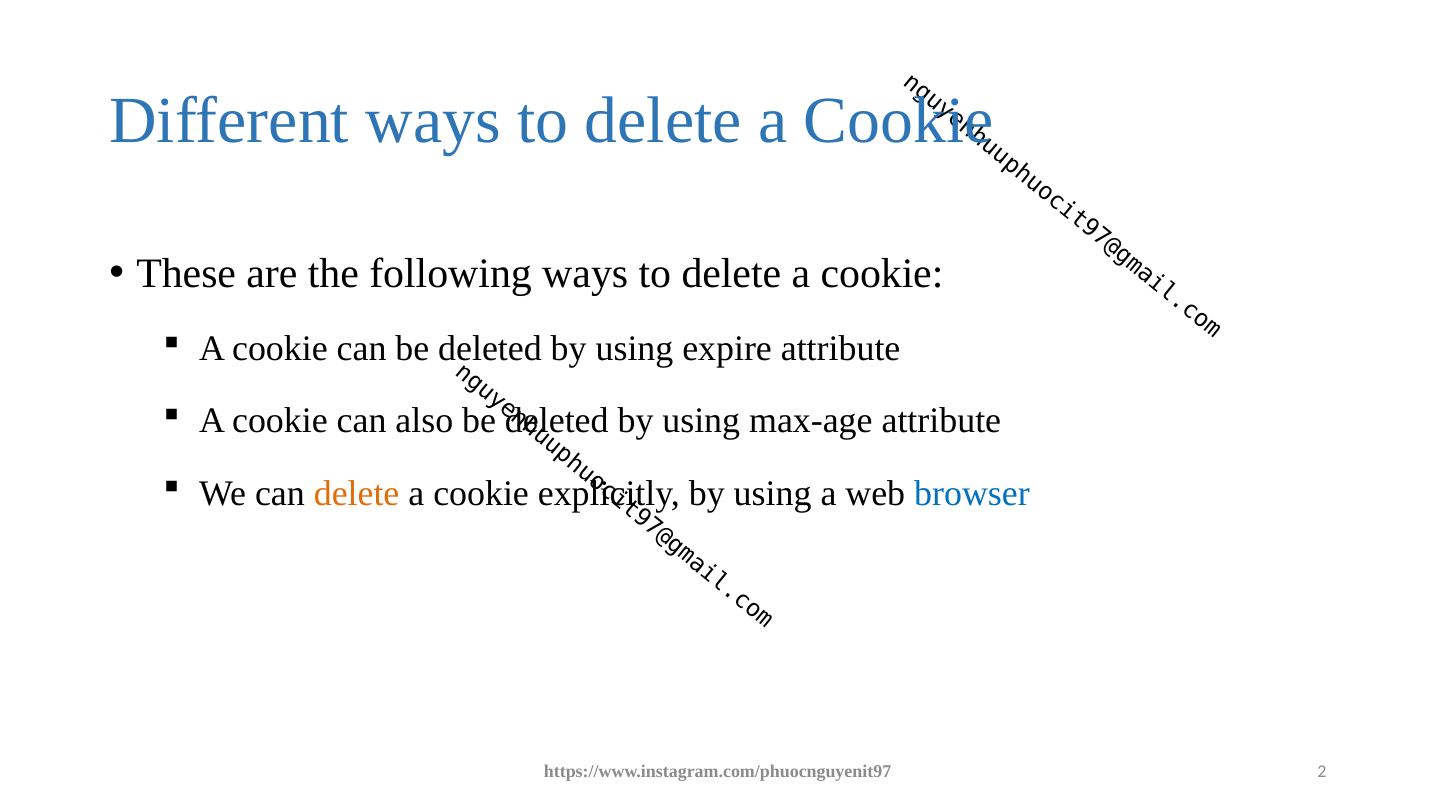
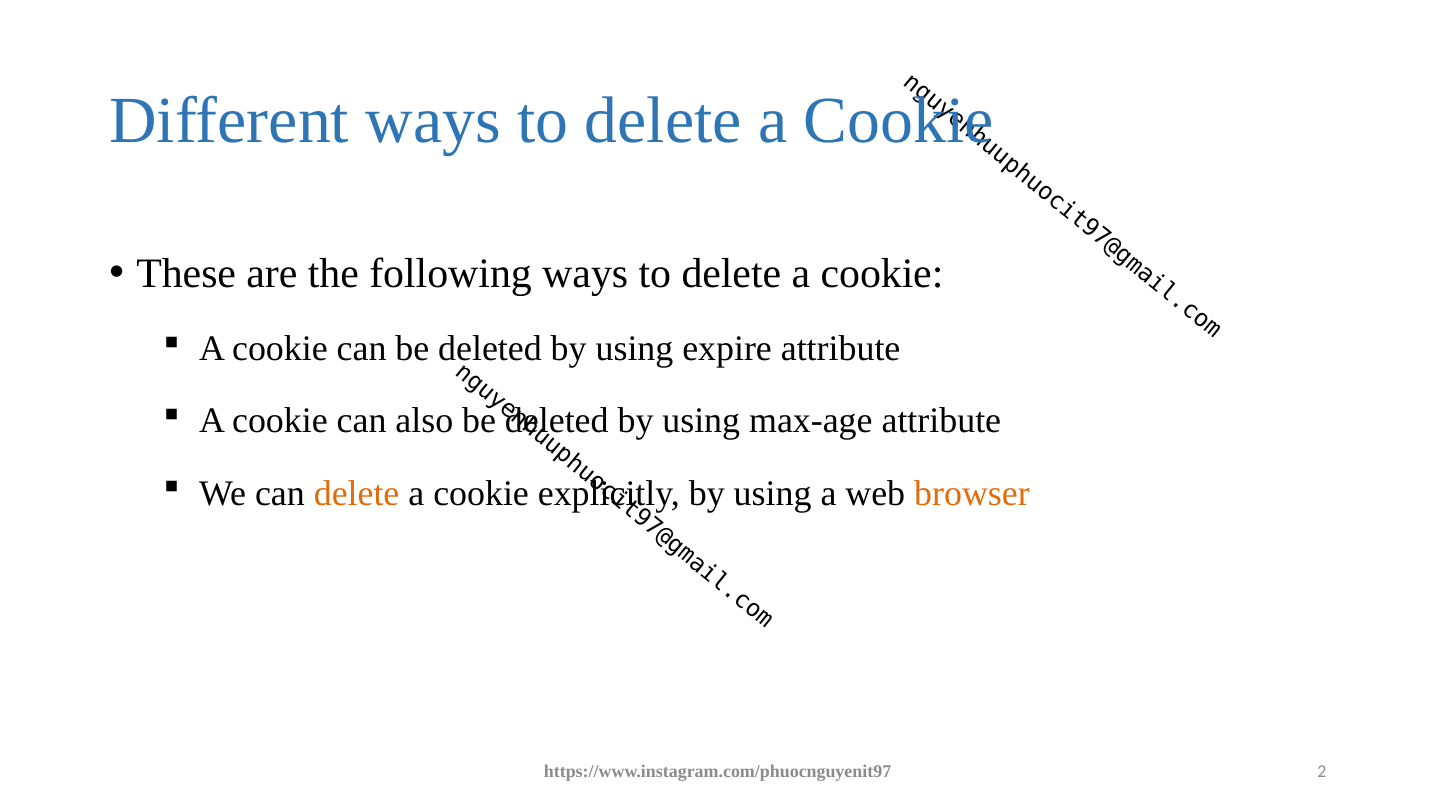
browser colour: blue -> orange (972, 493)
